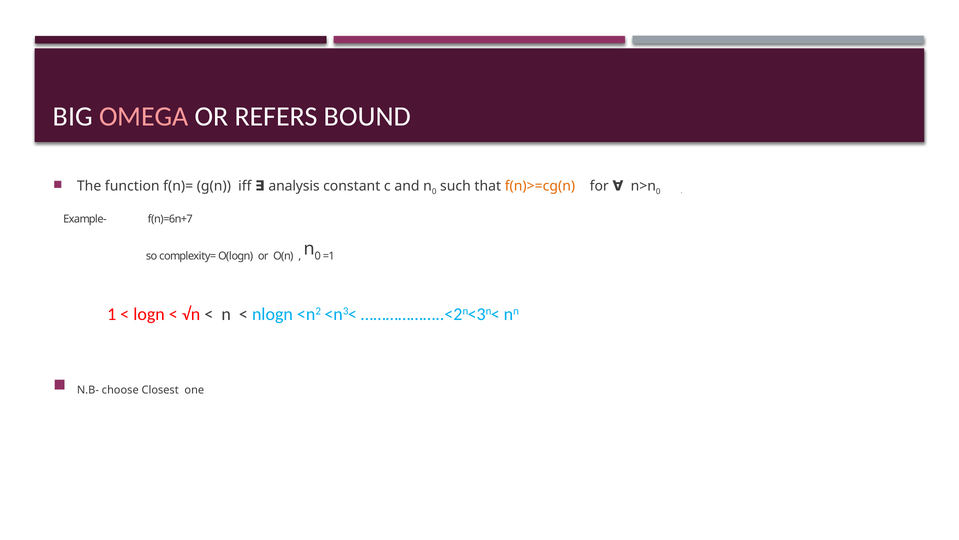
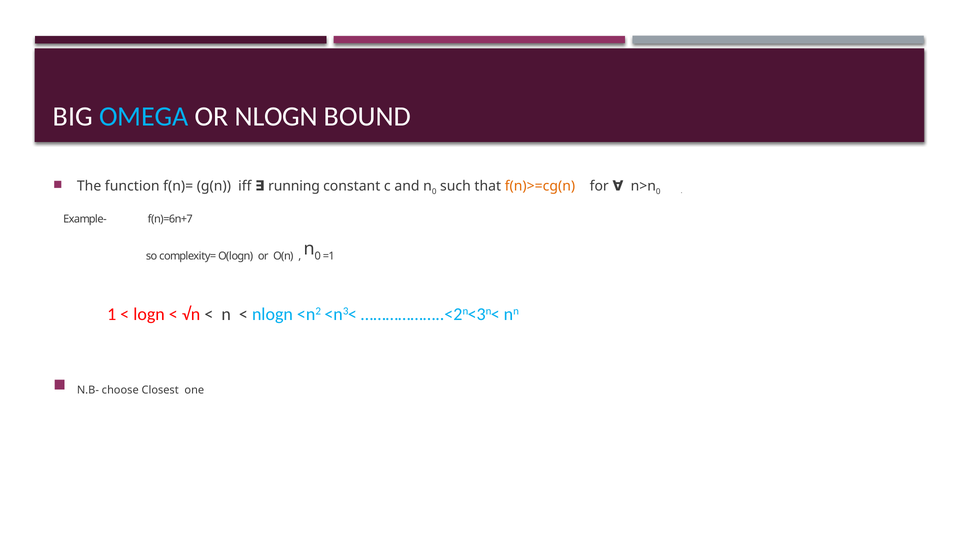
OMEGA colour: pink -> light blue (144, 116)
OR REFERS: REFERS -> NLOGN (276, 116)
analysis: analysis -> running (294, 186)
